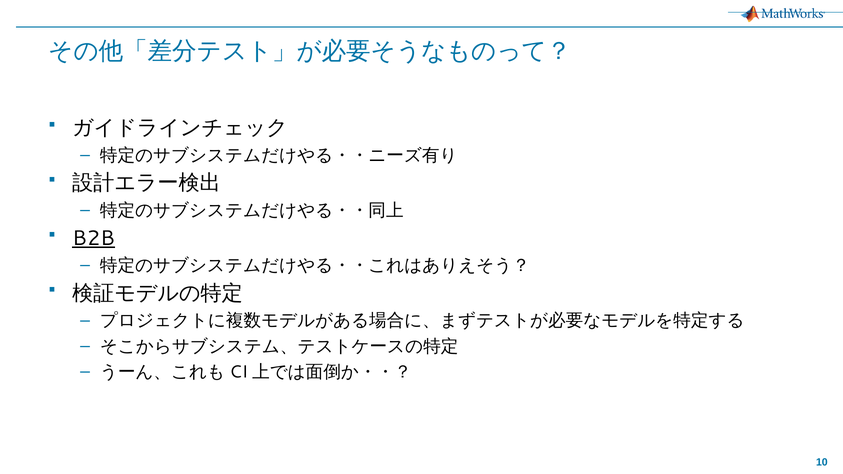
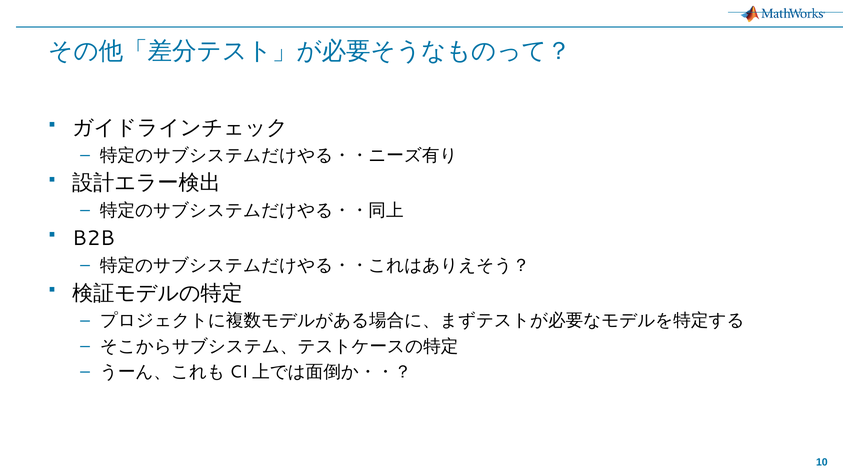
B2B underline: present -> none (94, 238)
